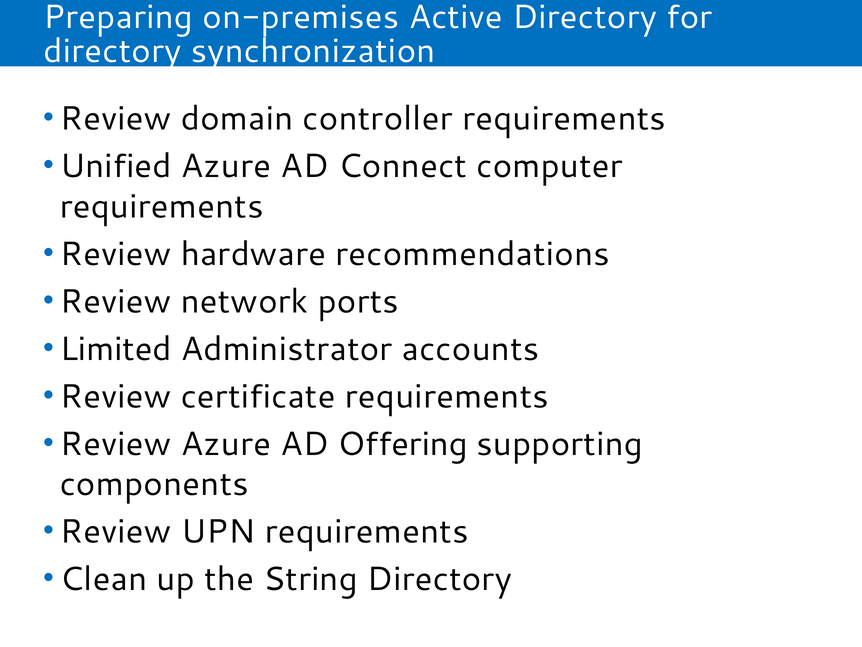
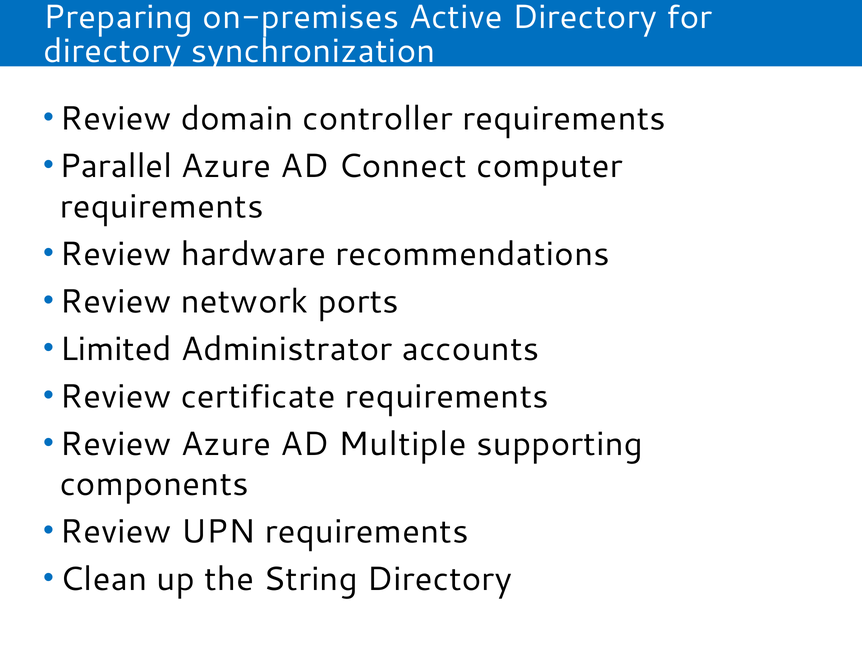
Unified: Unified -> Parallel (116, 166)
Offering: Offering -> Multiple (403, 444)
